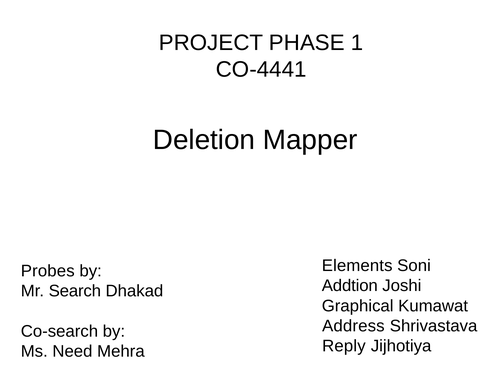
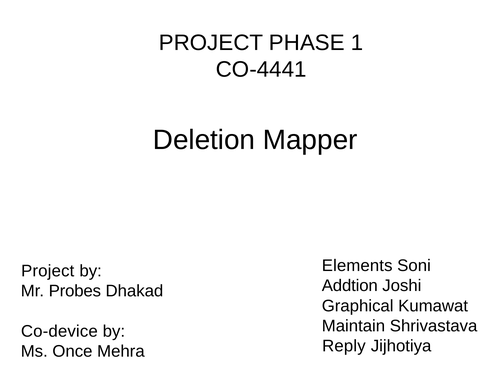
Probes: Probes -> Project (48, 271)
Search: Search -> Probes (75, 291)
Address: Address -> Maintain (353, 326)
Co-search: Co-search -> Co-device (59, 331)
Need: Need -> Once (72, 352)
